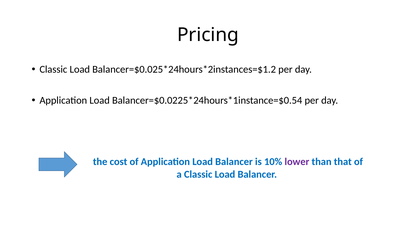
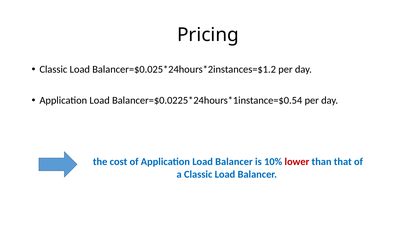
lower colour: purple -> red (297, 162)
